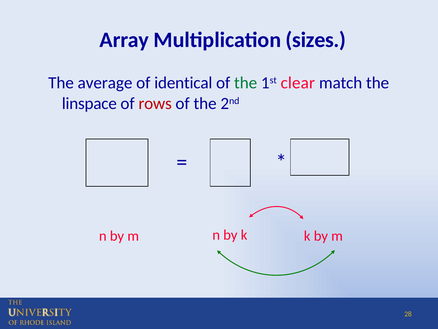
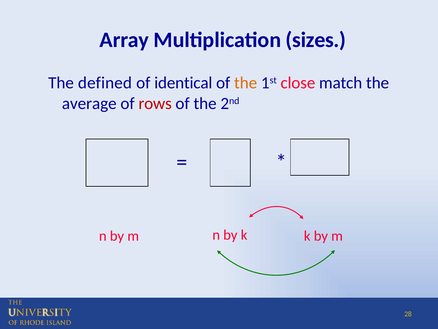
average: average -> defined (105, 83)
the colour: green -> orange (246, 83)
clear: clear -> close (298, 83)
linspace: linspace -> average (89, 103)
